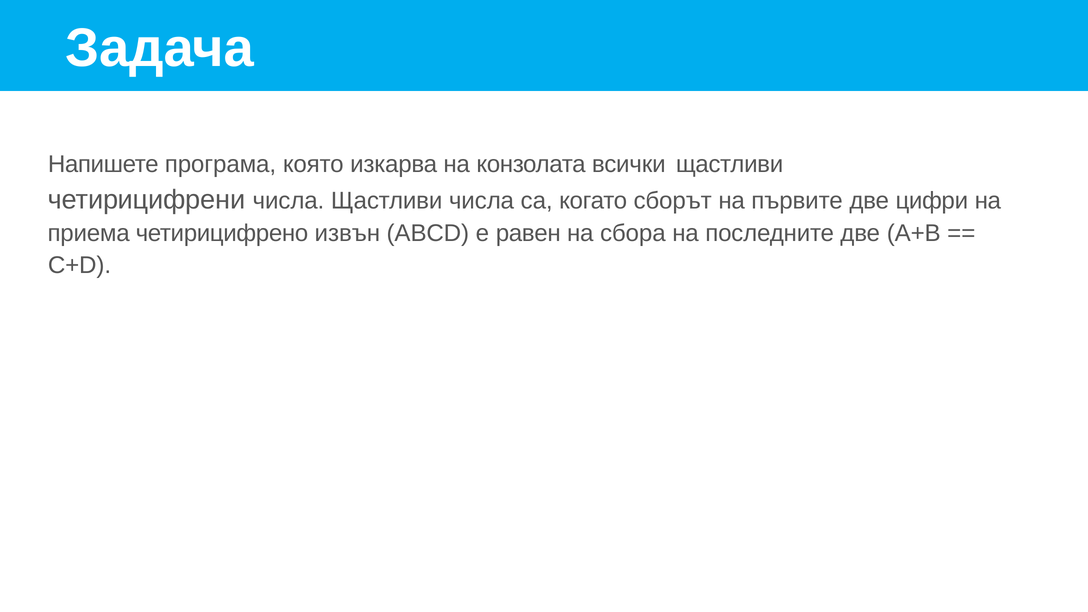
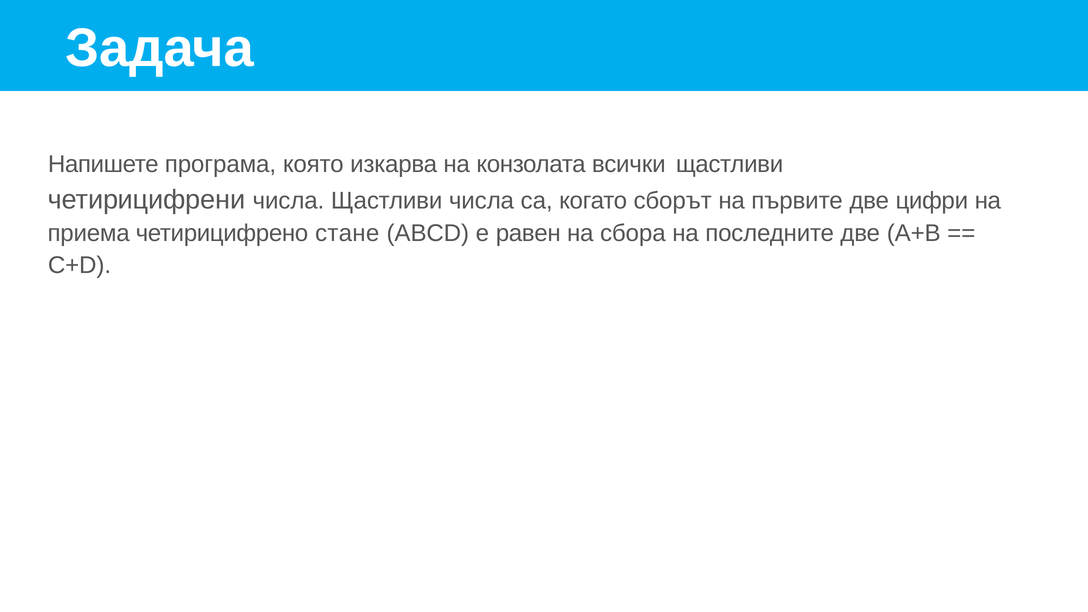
извън: извън -> стане (347, 233)
